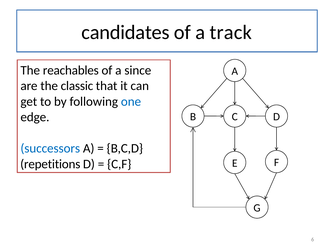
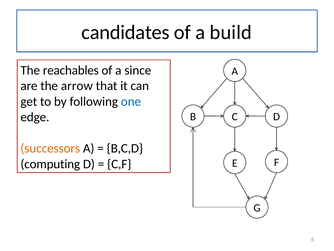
track: track -> build (231, 32)
classic: classic -> arrow (77, 86)
successors colour: blue -> orange (50, 148)
repetitions: repetitions -> computing (50, 164)
